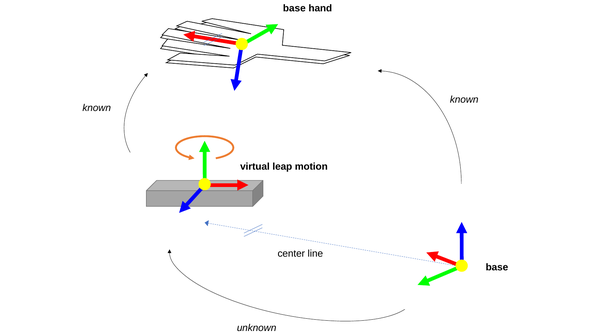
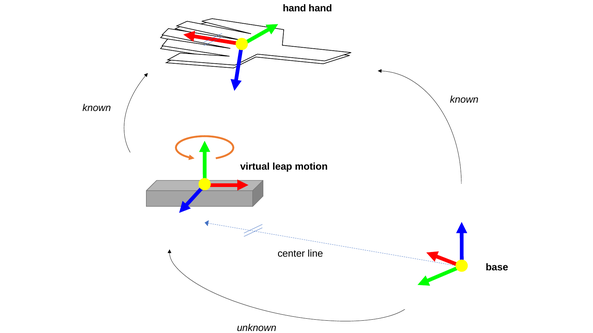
base: base -> hand (294, 8)
